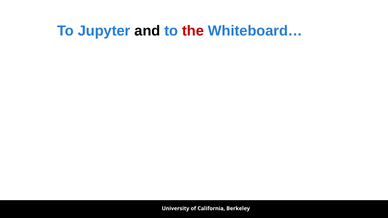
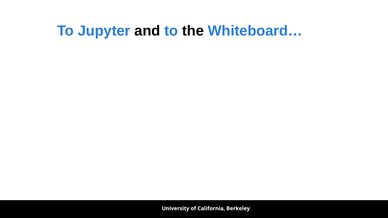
the colour: red -> black (193, 31)
